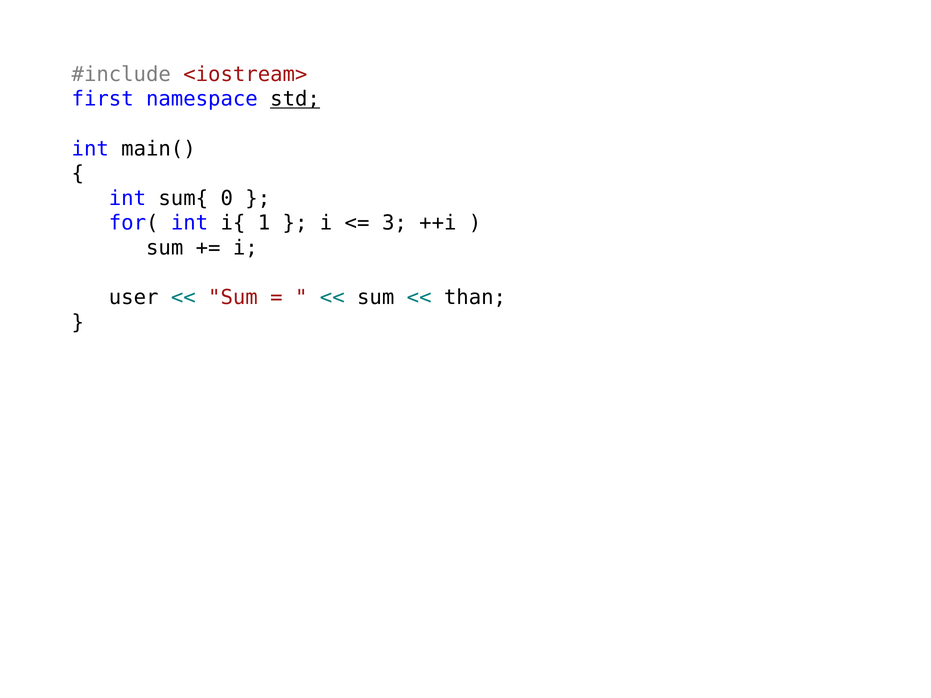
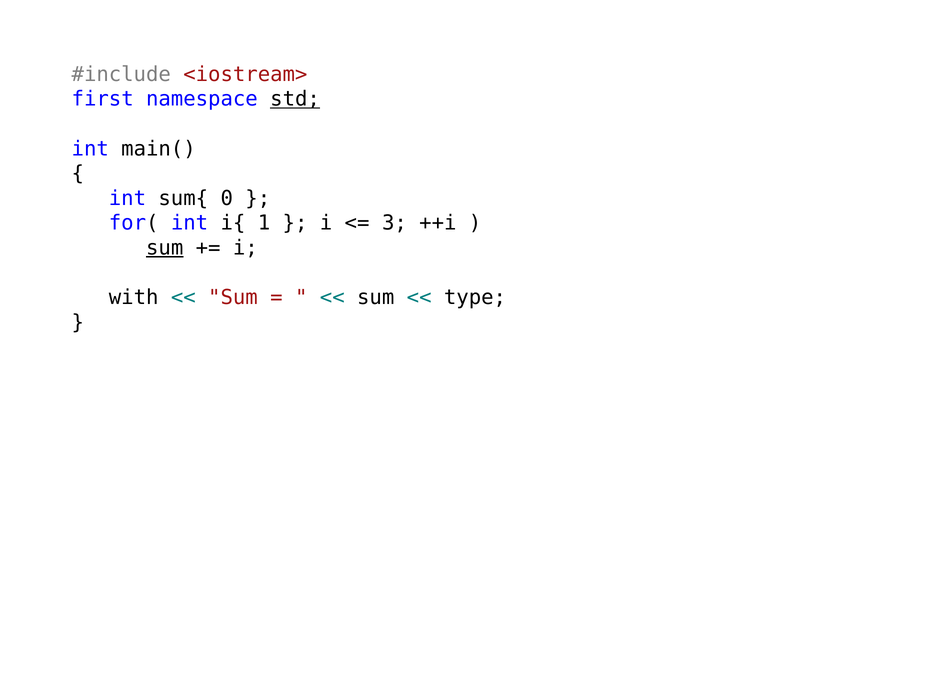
sum underline: none -> present (165, 248)
user: user -> with (134, 298)
than: than -> type (475, 298)
